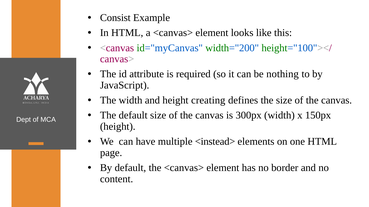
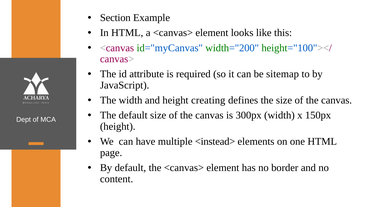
Consist: Consist -> Section (115, 18)
nothing: nothing -> sitemap (283, 74)
